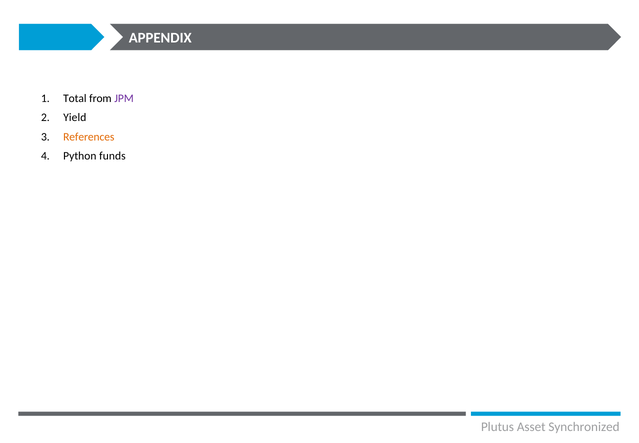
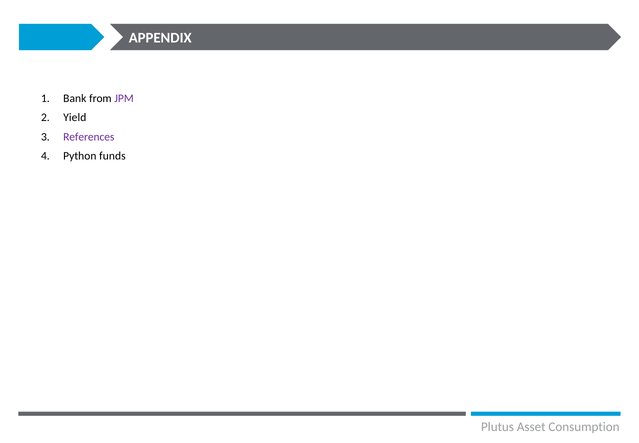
Total: Total -> Bank (75, 98)
References colour: orange -> purple (89, 137)
Synchronized: Synchronized -> Consumption (584, 426)
